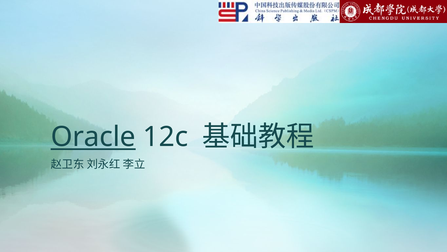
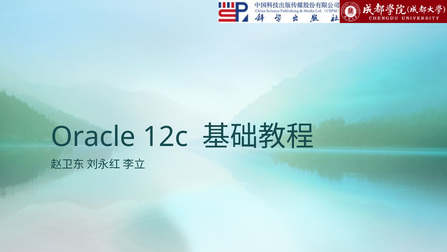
Oracle underline: present -> none (93, 137)
